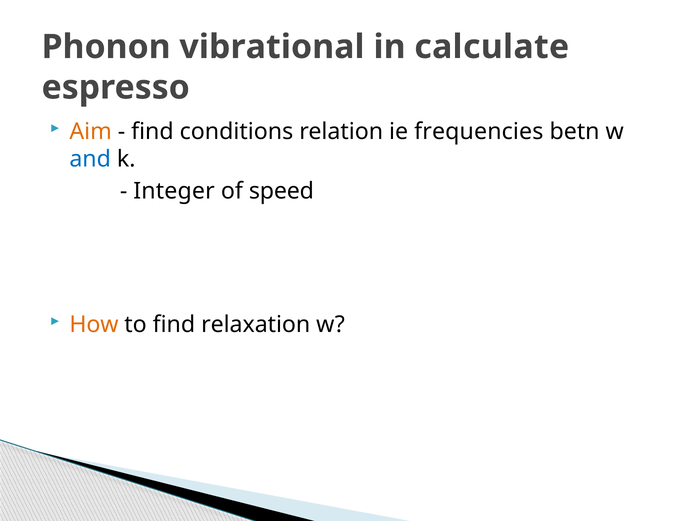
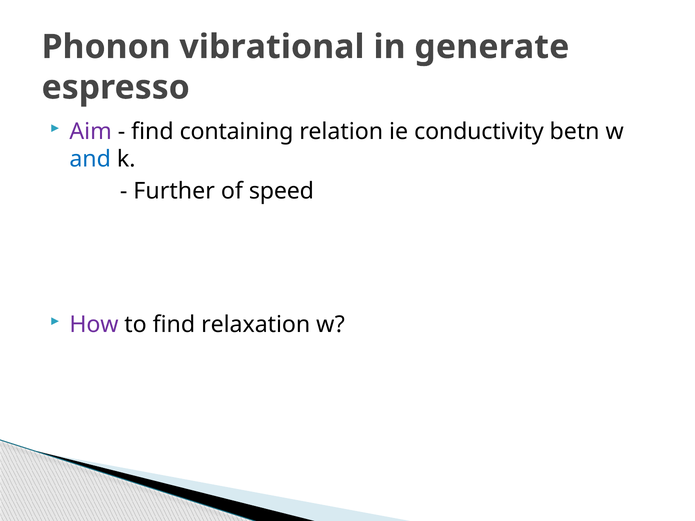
calculate: calculate -> generate (492, 47)
Aim colour: orange -> purple (91, 132)
conditions: conditions -> containing (237, 132)
frequencies: frequencies -> conductivity (479, 132)
Integer: Integer -> Further (174, 191)
How colour: orange -> purple (94, 325)
